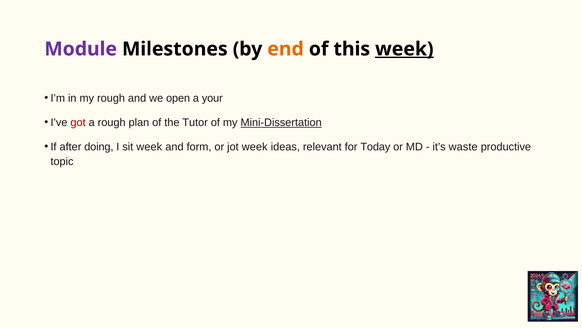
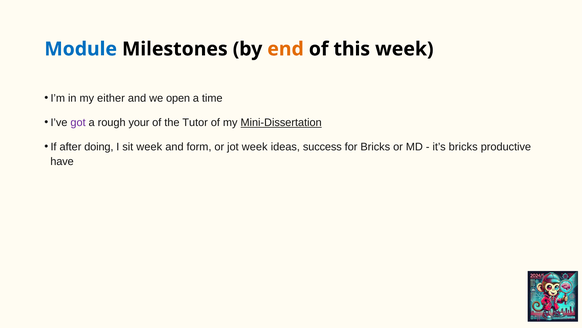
Module colour: purple -> blue (81, 49)
week underline: present -> none (404, 49)
my rough: rough -> either (111, 98)
your: your -> time (212, 98)
got colour: red -> purple (78, 122)
plan: plan -> your (139, 122)
relevant: relevant -> success (322, 147)
for Today: Today -> Bricks (375, 147)
it’s waste: waste -> bricks (463, 147)
topic: topic -> have (62, 161)
